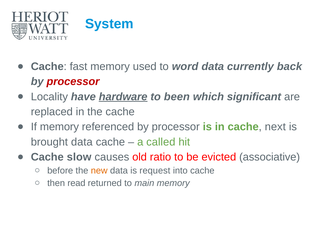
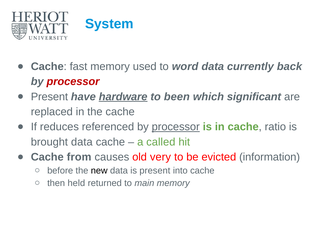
Locality: Locality -> Present (49, 97)
If memory: memory -> reduces (59, 127)
processor underline: none -> present (176, 127)
next: next -> ratio (275, 127)
slow: slow -> from (79, 157)
ratio: ratio -> very (160, 157)
associative: associative -> information (270, 157)
new colour: orange -> black (99, 171)
is request: request -> present (155, 171)
read: read -> held (76, 183)
